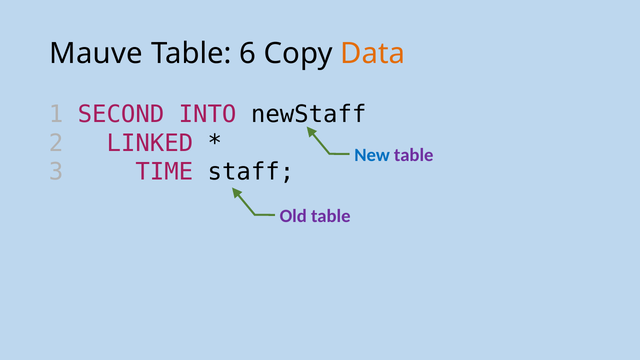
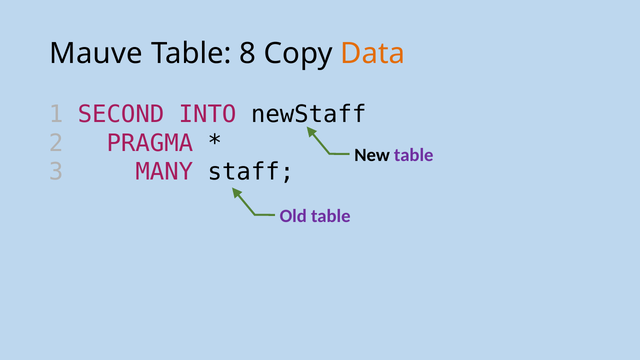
6: 6 -> 8 (248, 54)
LINKED: LINKED -> PRAGMA (150, 143)
New colour: blue -> black (372, 155)
TIME: TIME -> MANY (164, 172)
